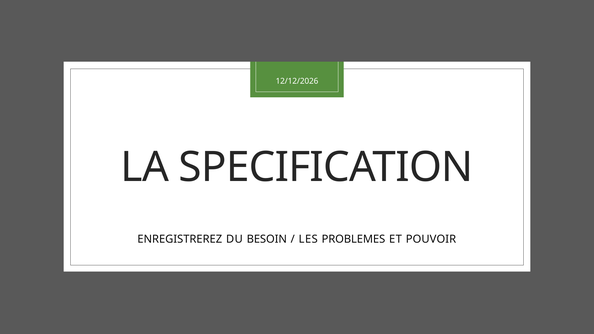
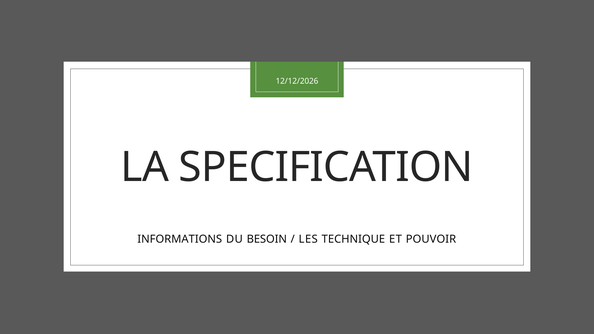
ENREGISTREREZ: ENREGISTREREZ -> INFORMATIONS (180, 239)
PROBLEMES: PROBLEMES -> TECHNIQUE (353, 239)
